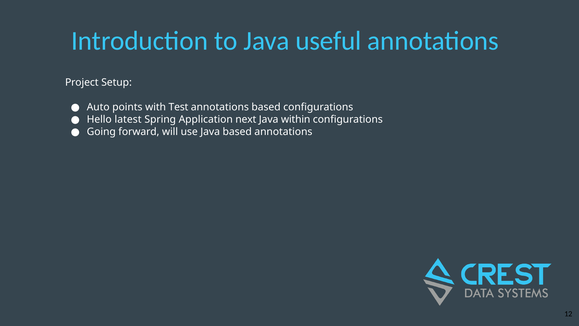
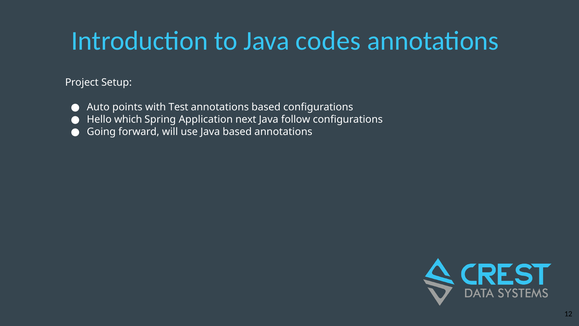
useful: useful -> codes (328, 41)
latest: latest -> which (128, 119)
within: within -> follow (296, 119)
